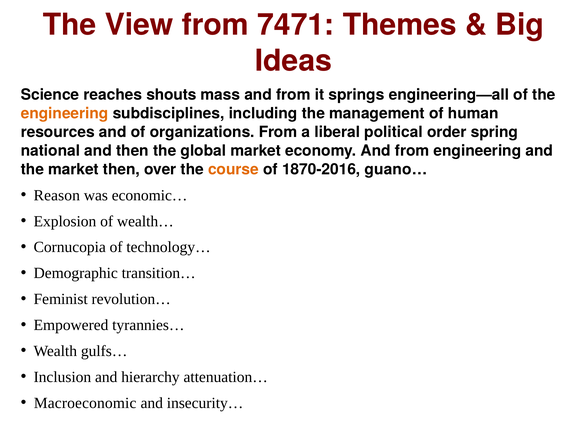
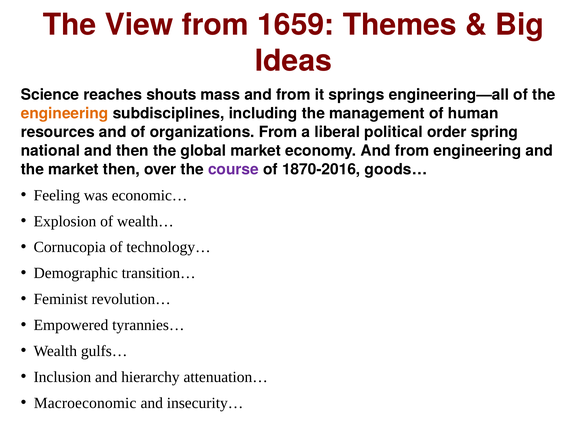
7471: 7471 -> 1659 (296, 25)
course colour: orange -> purple (233, 169)
guano…: guano… -> goods… (396, 169)
Reason: Reason -> Feeling (57, 195)
